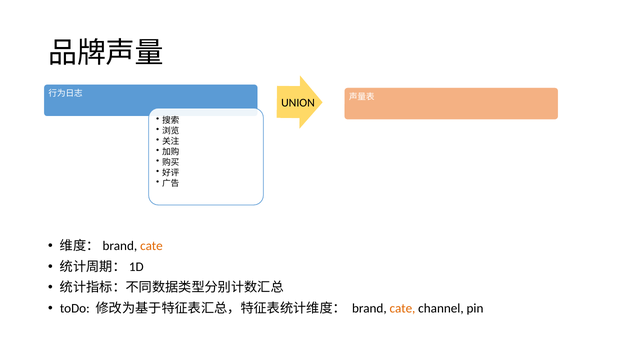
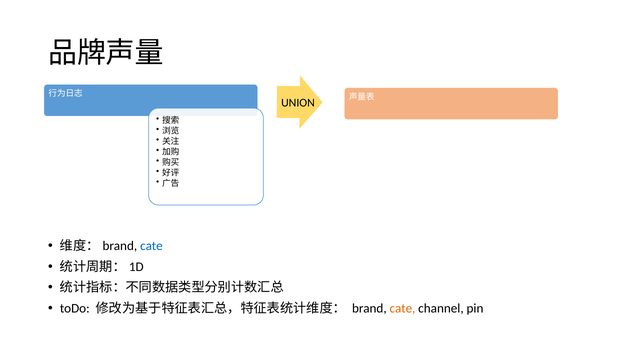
cate colour: orange -> blue (151, 246)
